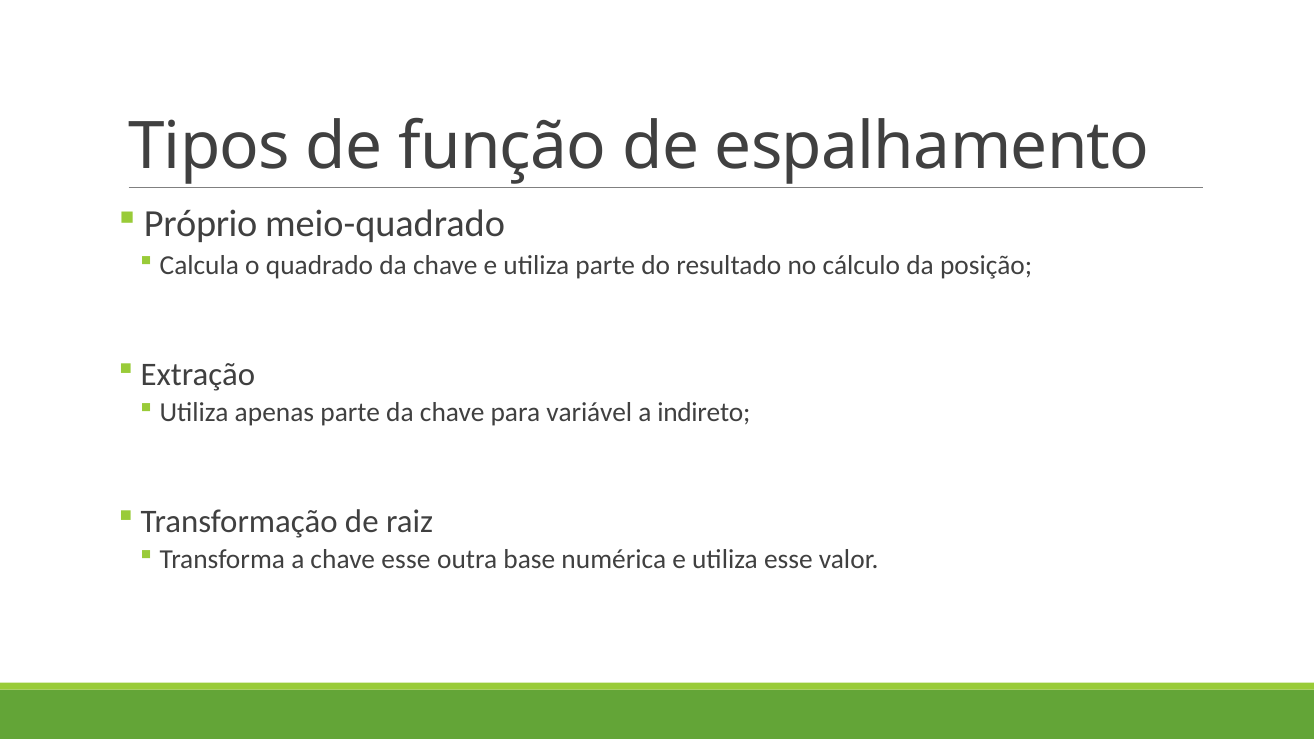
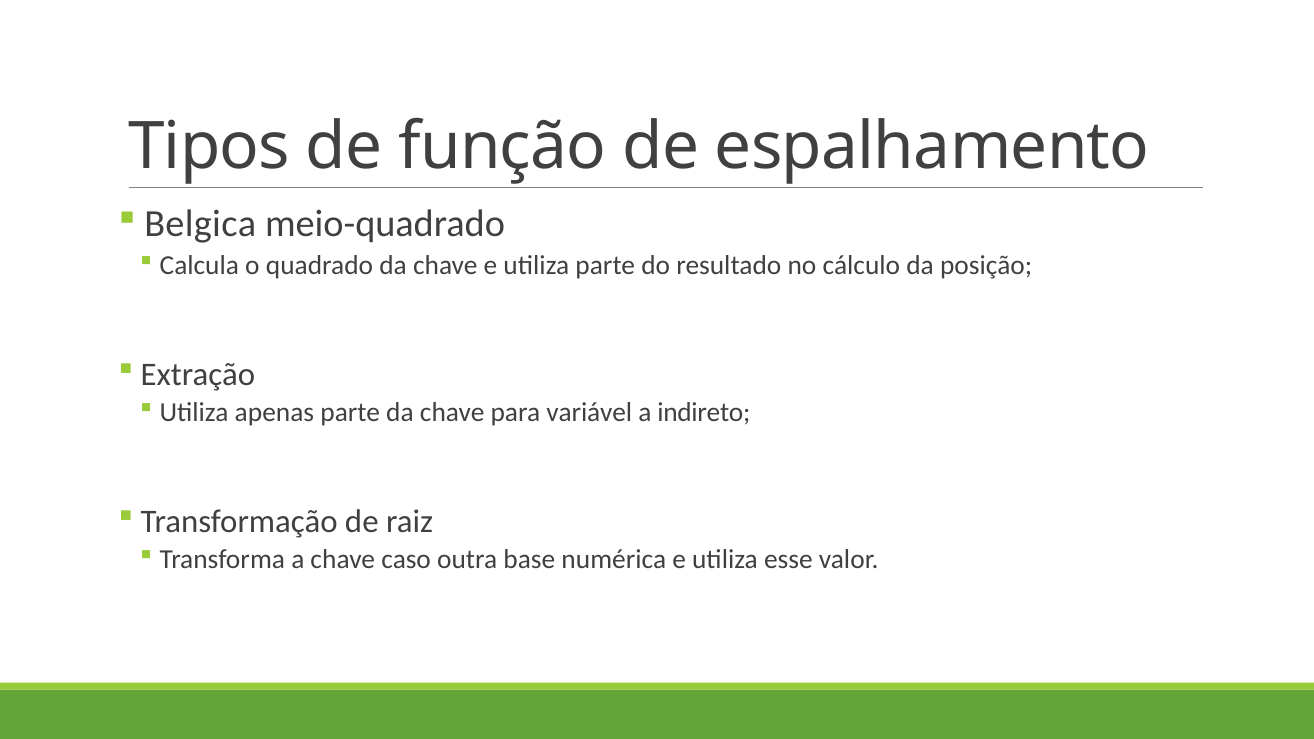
Próprio: Próprio -> Belgica (200, 224)
chave esse: esse -> caso (406, 560)
